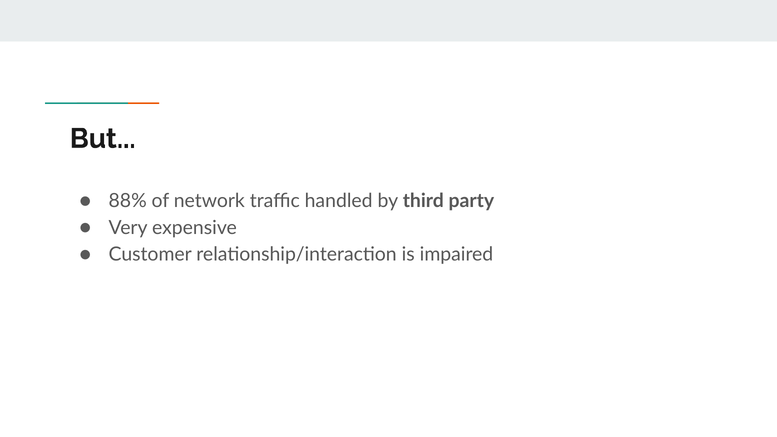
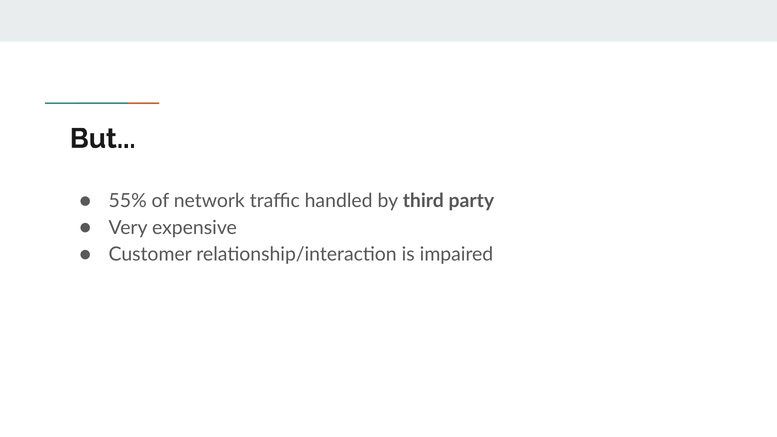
88%: 88% -> 55% (128, 201)
